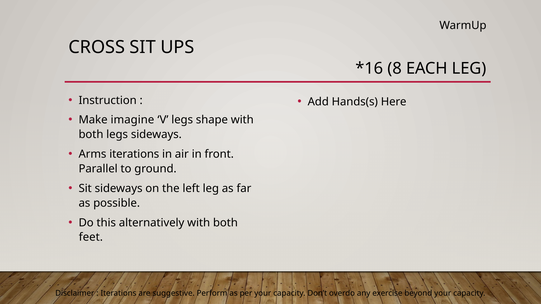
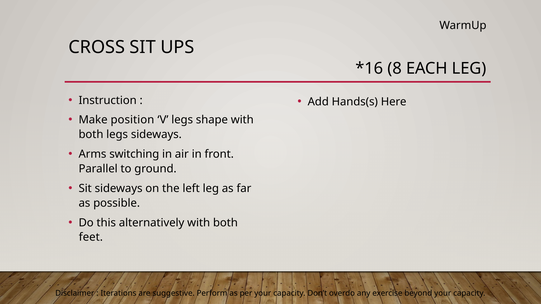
imagine: imagine -> position (132, 120)
Arms iterations: iterations -> switching (134, 154)
